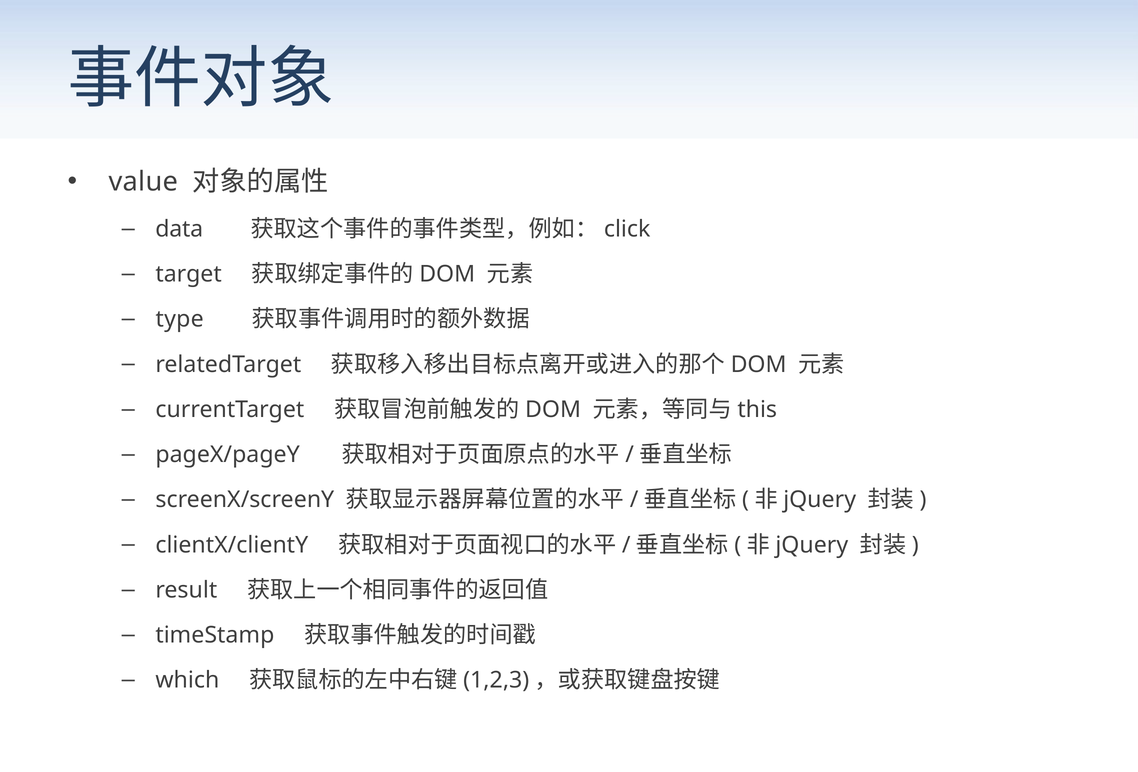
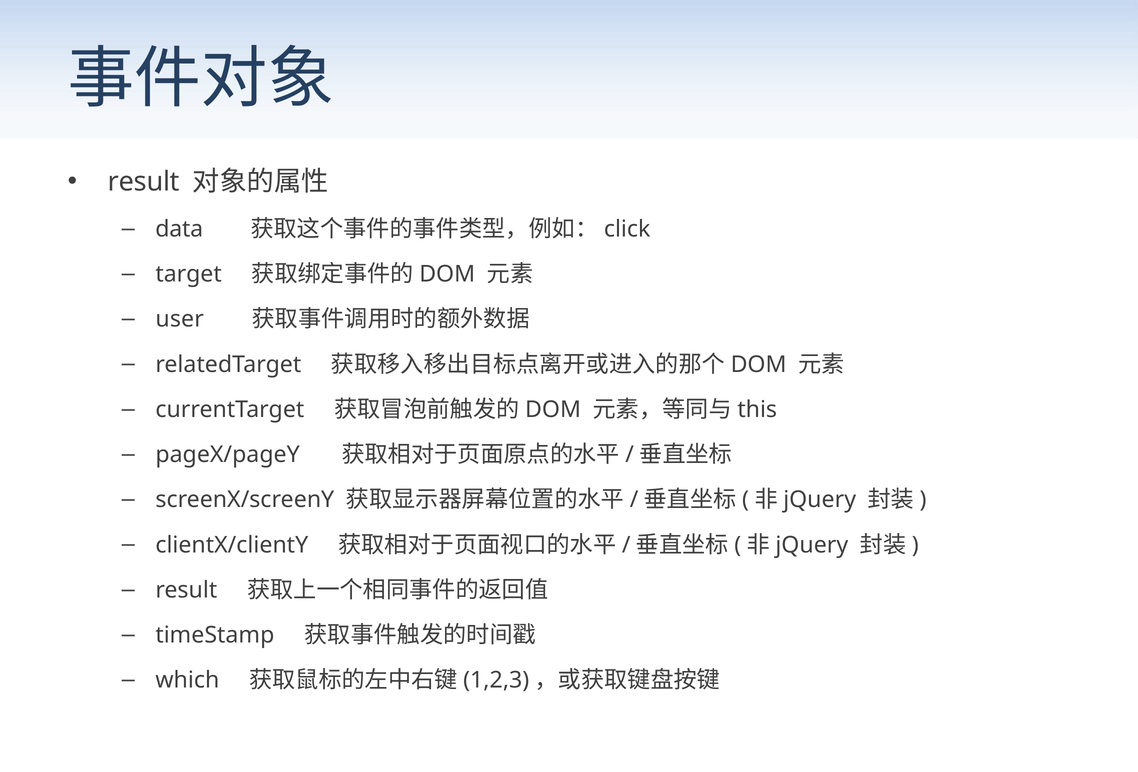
value: value -> result (144, 182)
type: type -> user (180, 319)
